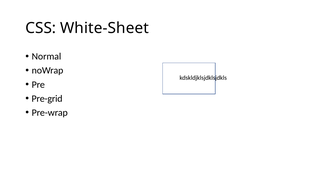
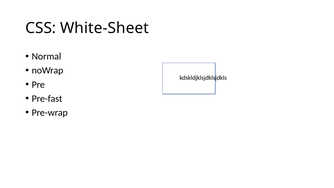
Pre-grid: Pre-grid -> Pre-fast (47, 98)
